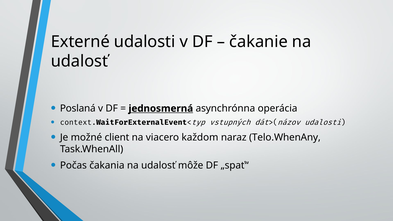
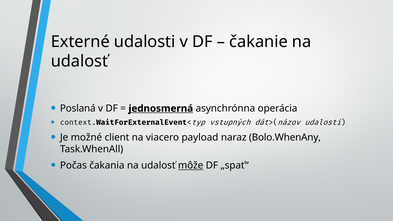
každom: každom -> payload (200, 137)
Telo.WhenAny: Telo.WhenAny -> Bolo.WhenAny (285, 137)
môže underline: none -> present (191, 165)
